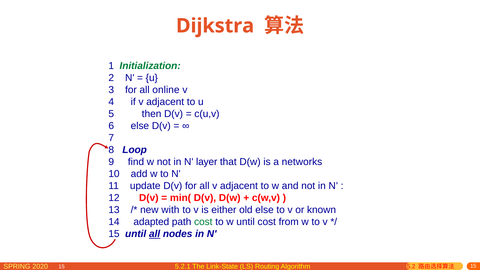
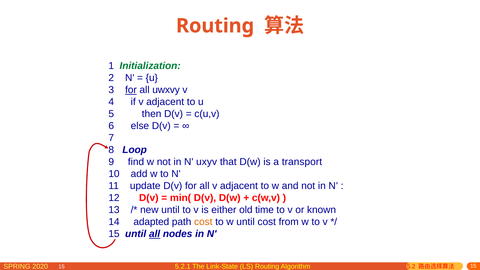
Dijkstra: Dijkstra -> Routing (215, 26)
for underline: none -> present (131, 90)
online: online -> uwxvy (166, 90)
layer: layer -> uxyv (207, 162)
networks: networks -> transport (302, 162)
new with: with -> until (170, 210)
old else: else -> time (265, 210)
cost colour: green -> orange (203, 222)
